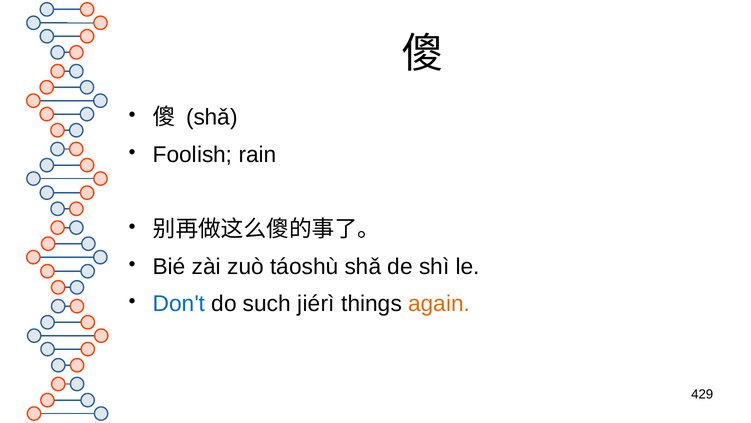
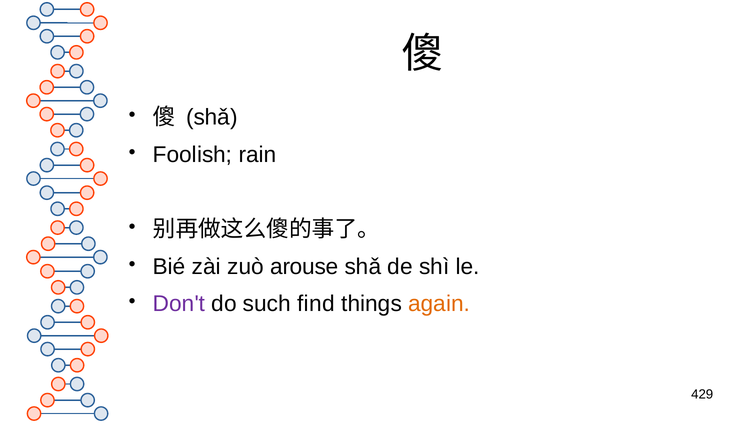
táoshù: táoshù -> arouse (304, 266)
Don't colour: blue -> purple (179, 304)
jiérì: jiérì -> find (316, 304)
